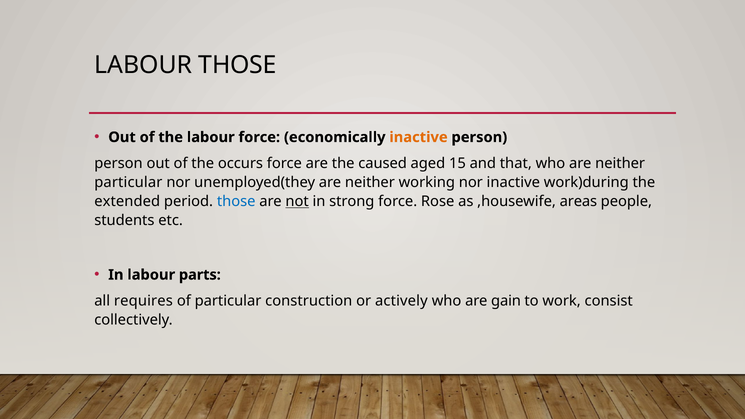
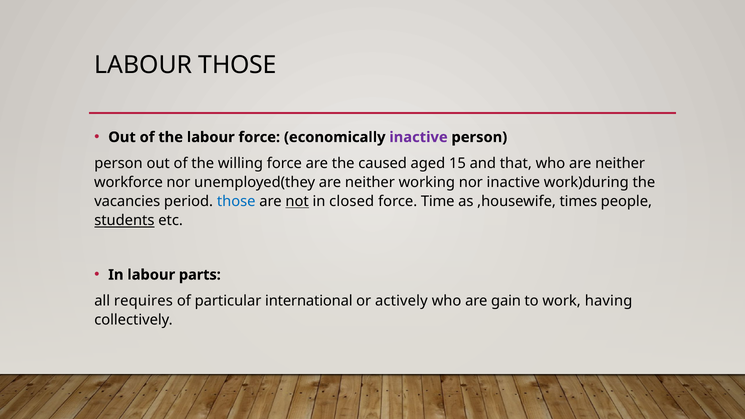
inactive colour: orange -> purple (419, 137)
occurs: occurs -> willing (240, 163)
particular: particular -> workforce (128, 182)
extended: extended -> vacancies (127, 201)
strong: strong -> closed (352, 201)
Rose: Rose -> Time (438, 201)
areas: areas -> times (578, 201)
students underline: none -> present (124, 221)
construction: construction -> international (309, 301)
consist: consist -> having (609, 301)
